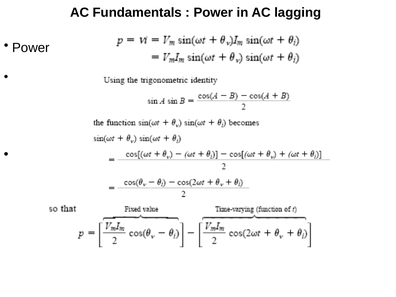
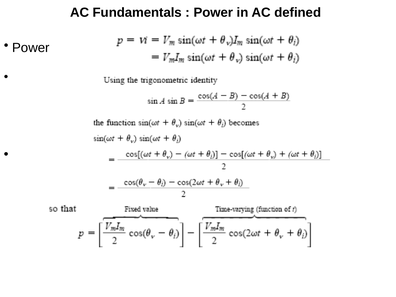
lagging: lagging -> defined (298, 12)
